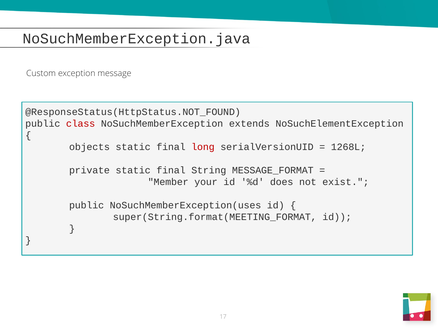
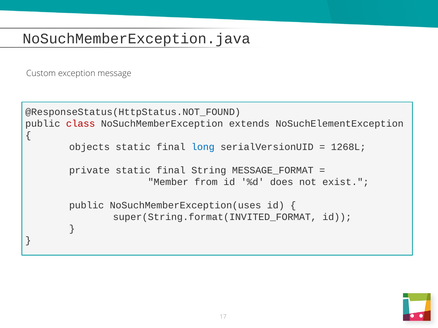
long colour: red -> blue (203, 147)
your: your -> from (206, 182)
super(String.format(MEETING_FORMAT: super(String.format(MEETING_FORMAT -> super(String.format(INVITED_FORMAT (215, 217)
